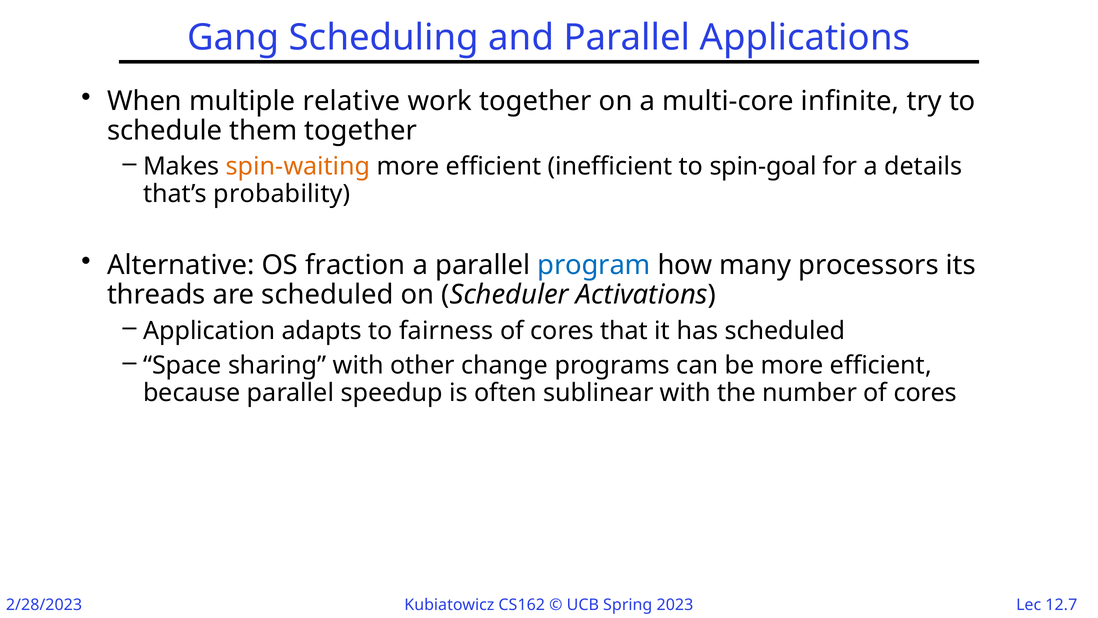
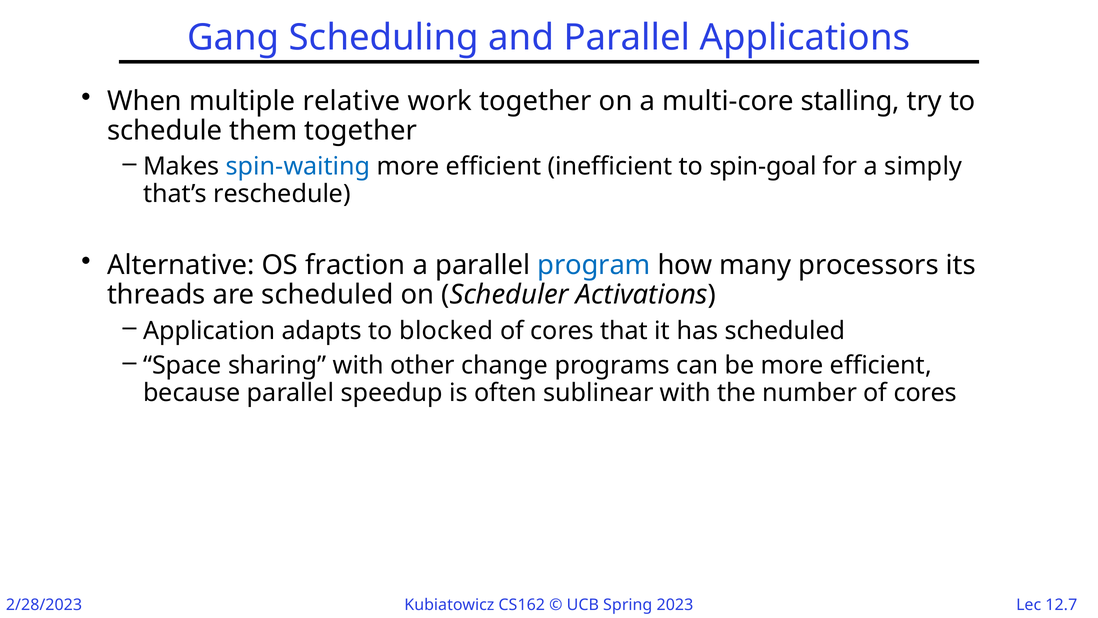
infinite: infinite -> stalling (850, 101)
spin-waiting colour: orange -> blue (298, 167)
details: details -> simply (923, 167)
probability: probability -> reschedule (282, 194)
fairness: fairness -> blocked (446, 331)
